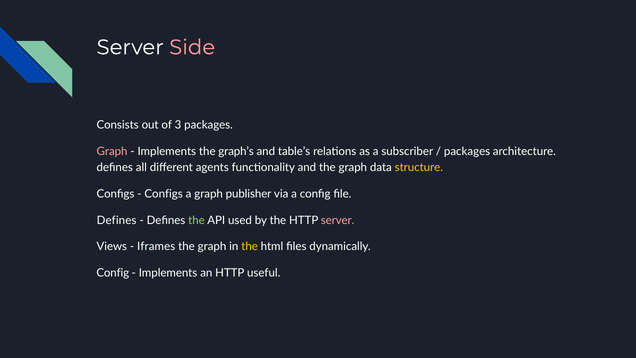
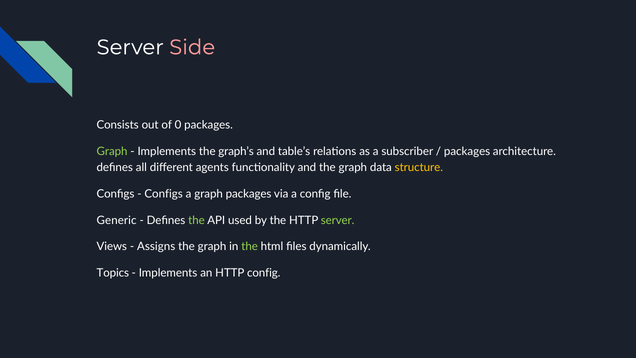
3: 3 -> 0 (178, 125)
Graph colour: pink -> light green (112, 151)
graph publisher: publisher -> packages (249, 194)
Defines: Defines -> Generic (117, 220)
server colour: pink -> light green (338, 220)
Iframes: Iframes -> Assigns (156, 246)
the colour: yellow -> light green (250, 246)
Config: Config -> Topics (113, 273)
HTTP useful: useful -> config (264, 273)
